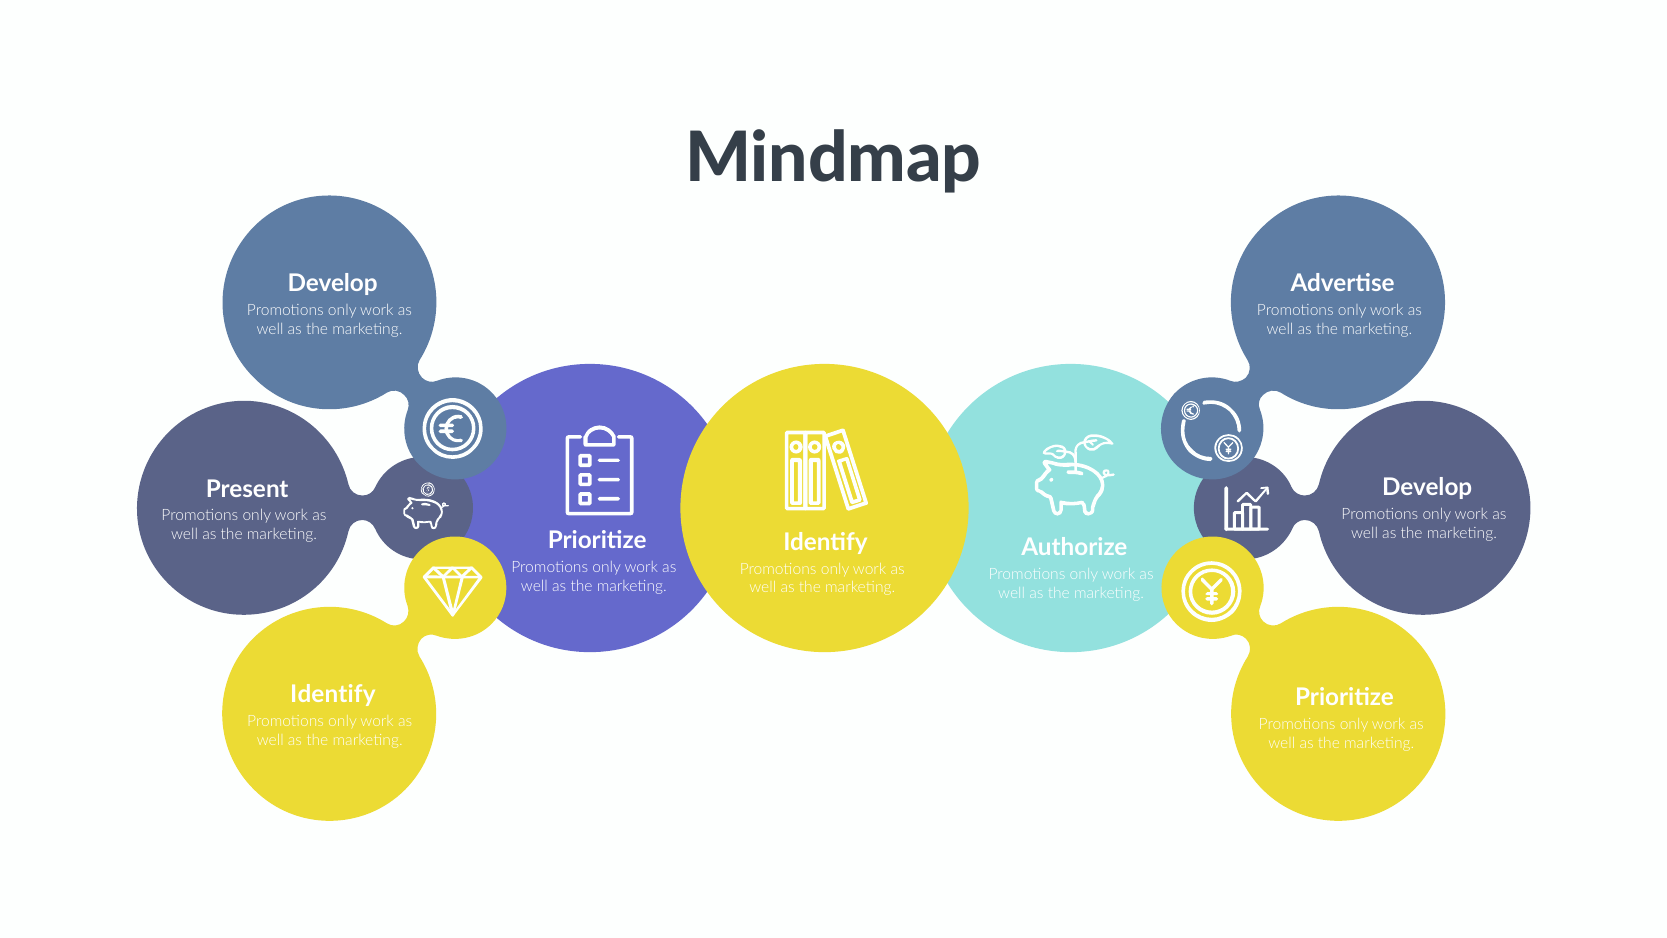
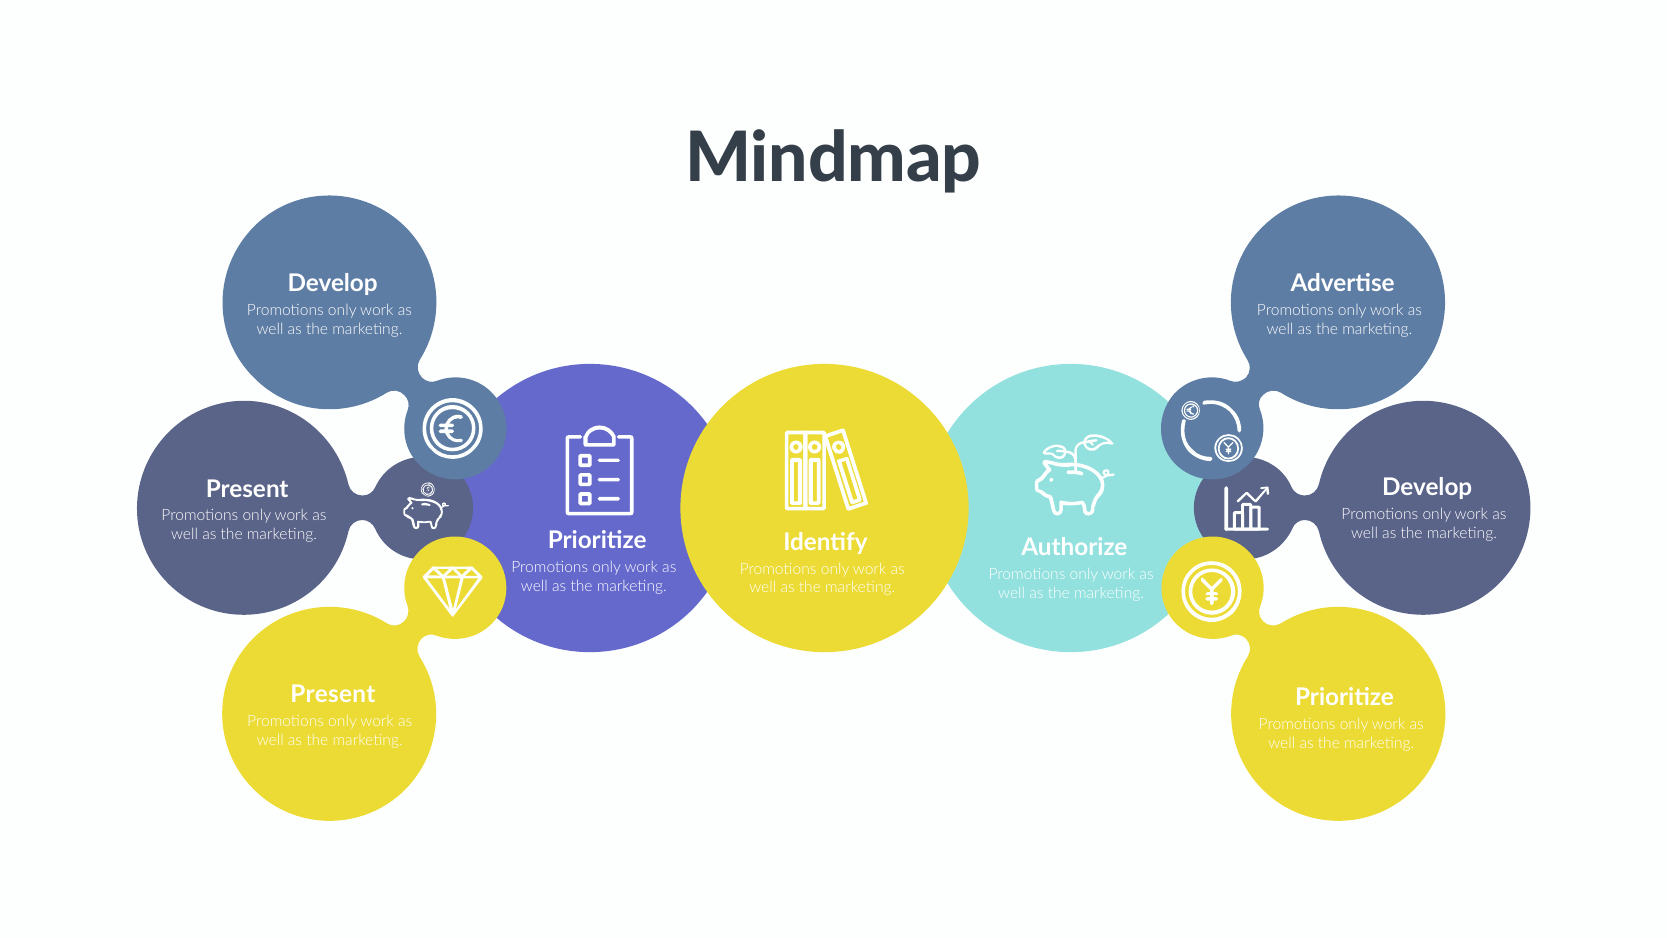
Identify: Identify -> Present (333, 695)
